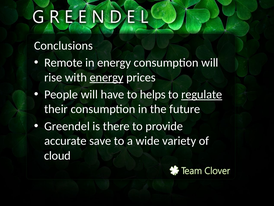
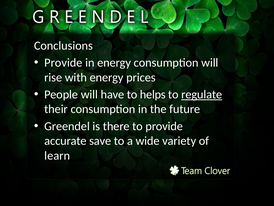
Remote: Remote -> Provide (63, 63)
energy underline: present -> none (107, 77)
cloud: cloud -> learn (57, 155)
